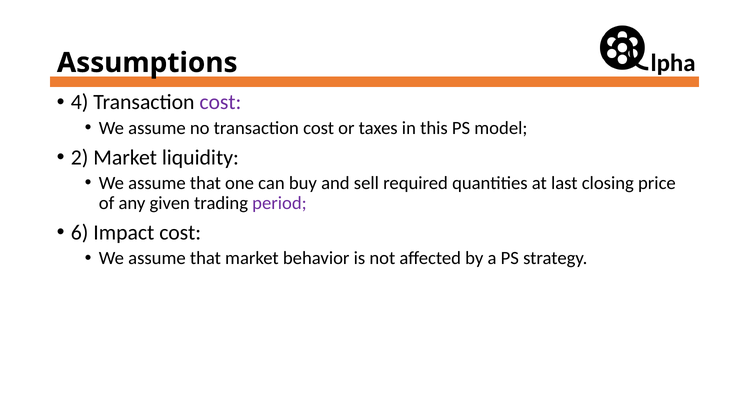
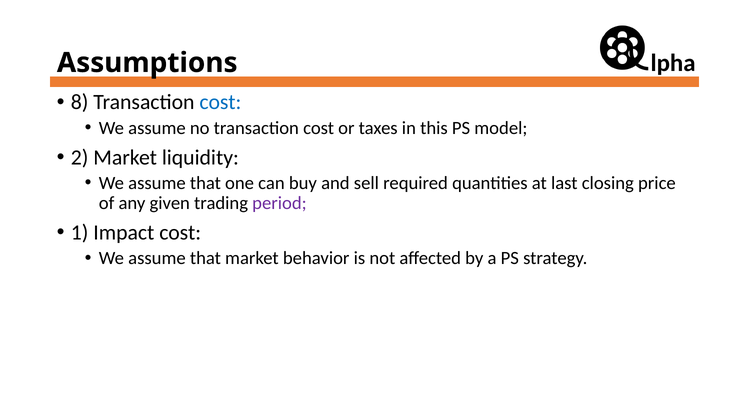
4: 4 -> 8 (80, 102)
cost colour: purple -> blue (220, 102)
6: 6 -> 1 (80, 233)
